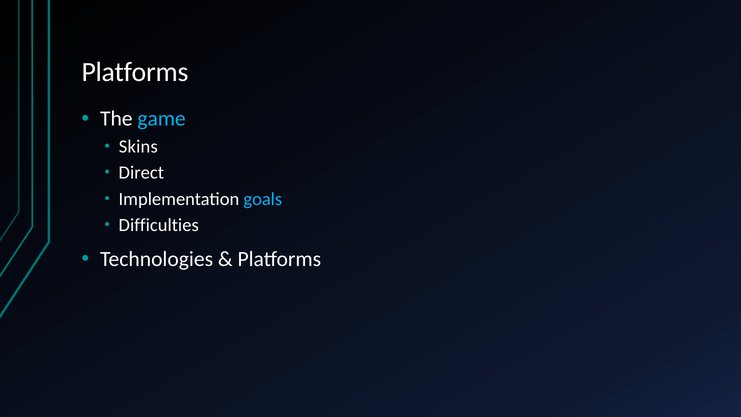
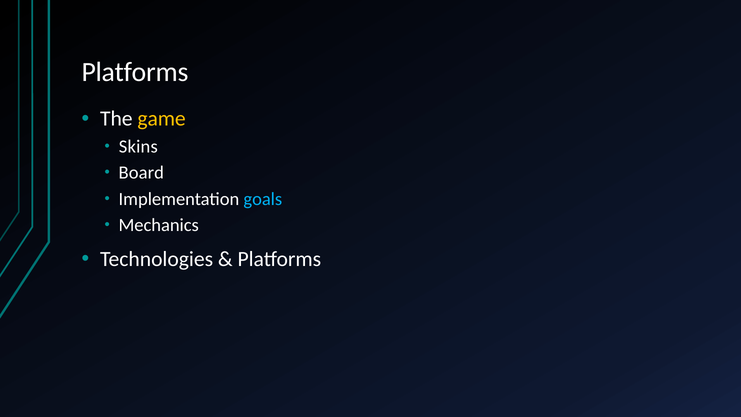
game colour: light blue -> yellow (162, 119)
Direct: Direct -> Board (141, 173)
Difficulties: Difficulties -> Mechanics (159, 225)
